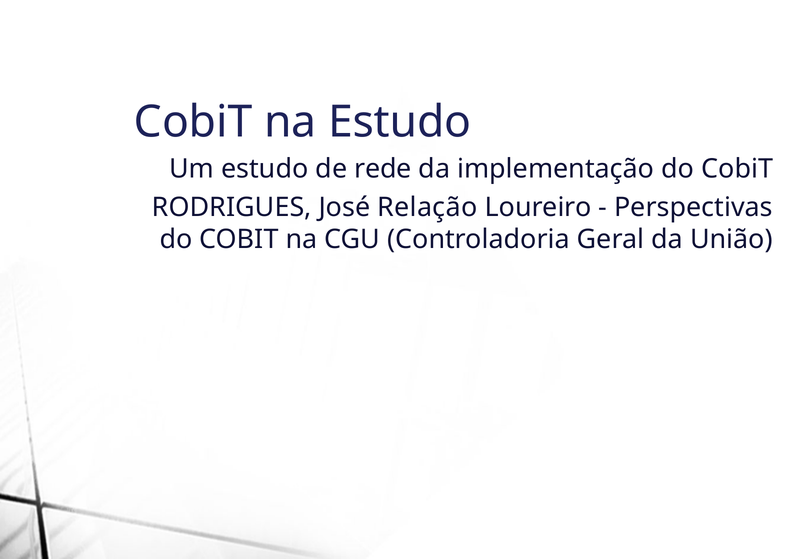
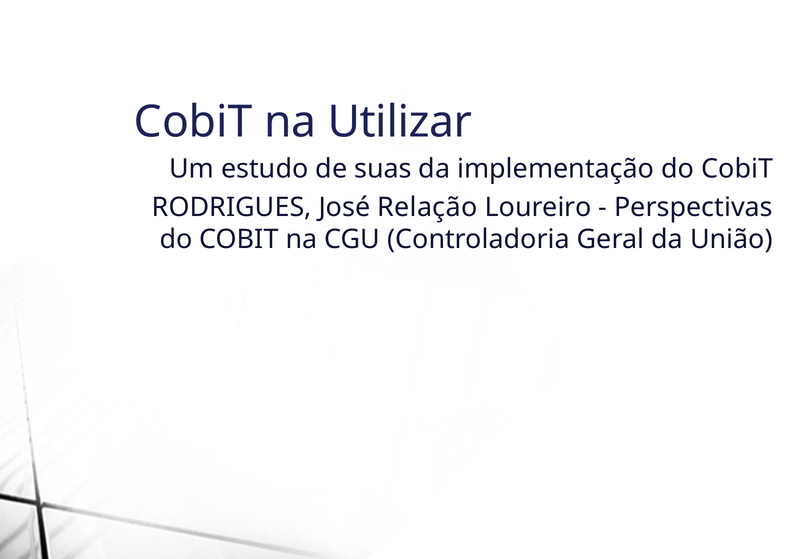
na Estudo: Estudo -> Utilizar (400, 122)
rede: rede -> suas (383, 169)
